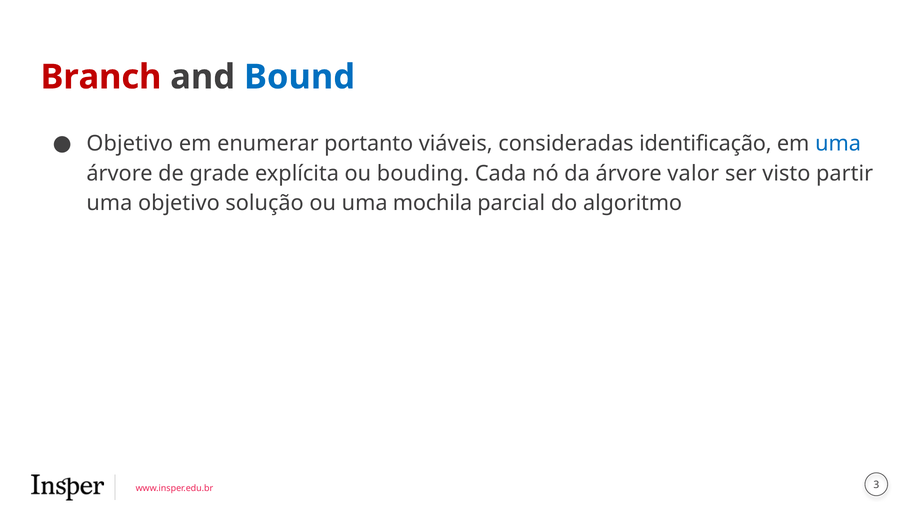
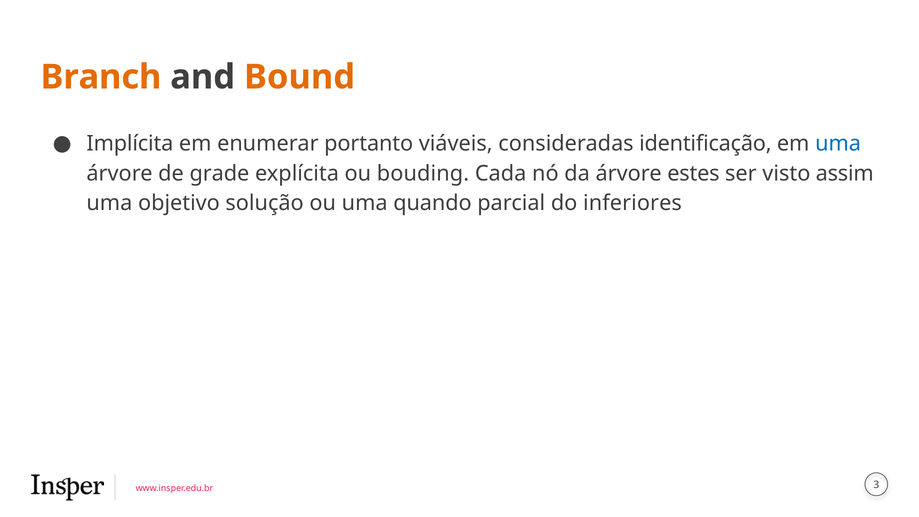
Branch colour: red -> orange (101, 77)
Bound colour: blue -> orange (300, 77)
Objetivo: Objetivo -> Implícita (130, 143)
valor: valor -> estes (693, 173)
partir: partir -> assim (845, 173)
mochila: mochila -> quando (432, 203)
algoritmo: algoritmo -> inferiores (632, 203)
